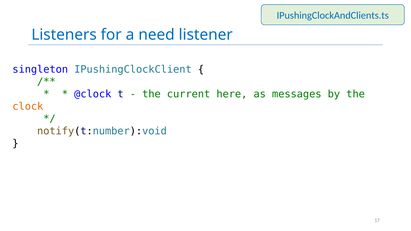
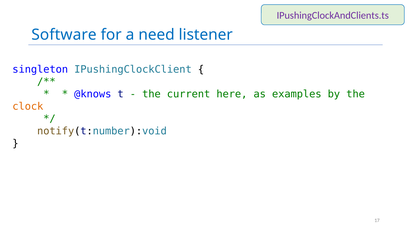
IPushingClockAndClients.ts colour: blue -> purple (333, 15)
Listeners: Listeners -> Software (64, 35)
@clock: @clock -> @knows (93, 94)
messages: messages -> examples (297, 94)
